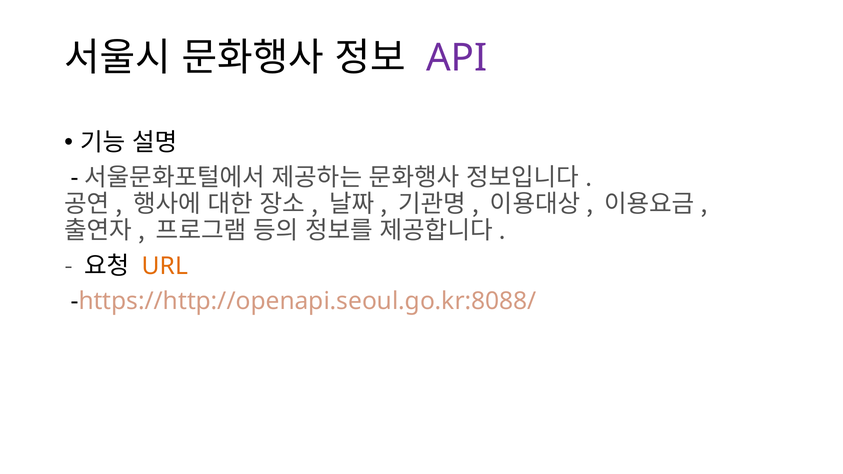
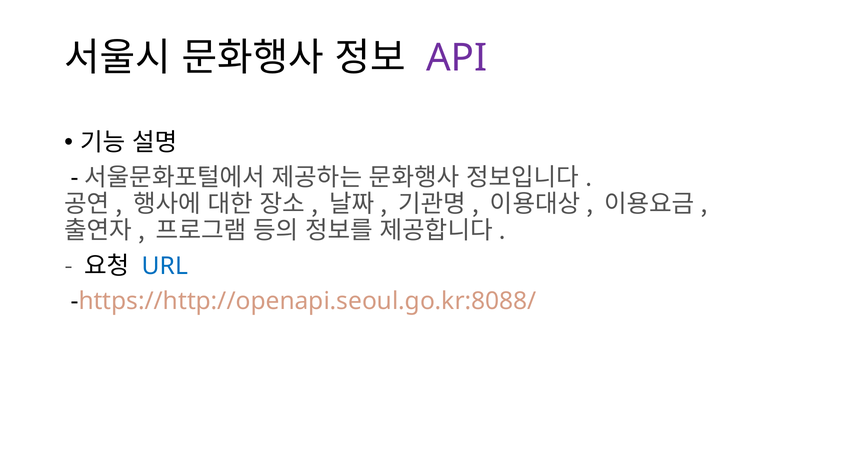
URL colour: orange -> blue (165, 266)
